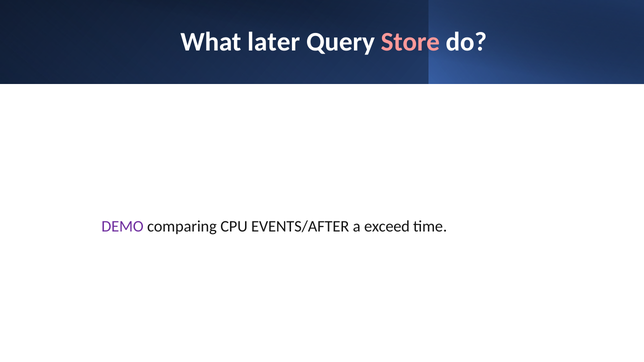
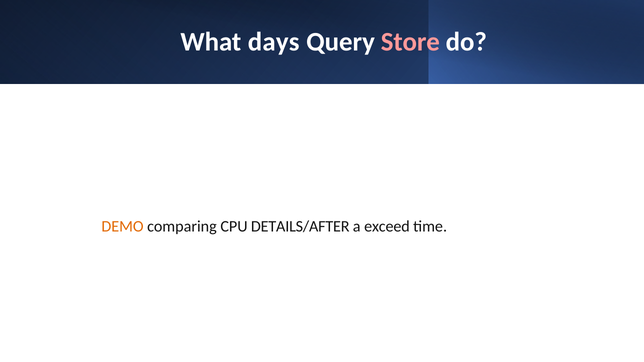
later: later -> days (274, 42)
DEMO colour: purple -> orange (122, 227)
EVENTS/AFTER: EVENTS/AFTER -> DETAILS/AFTER (300, 227)
